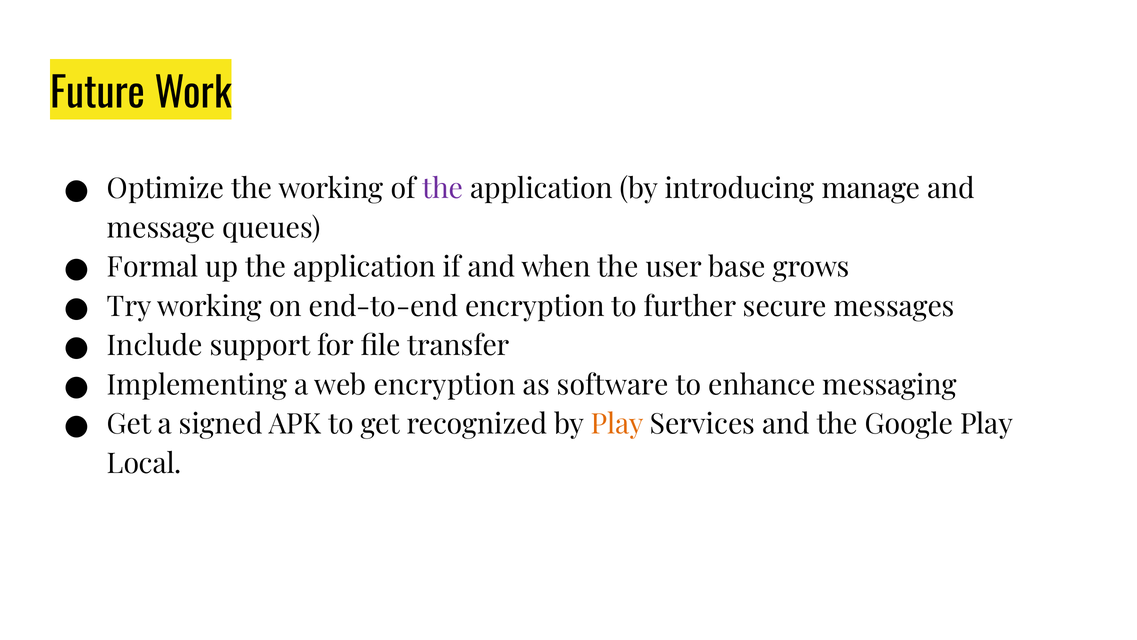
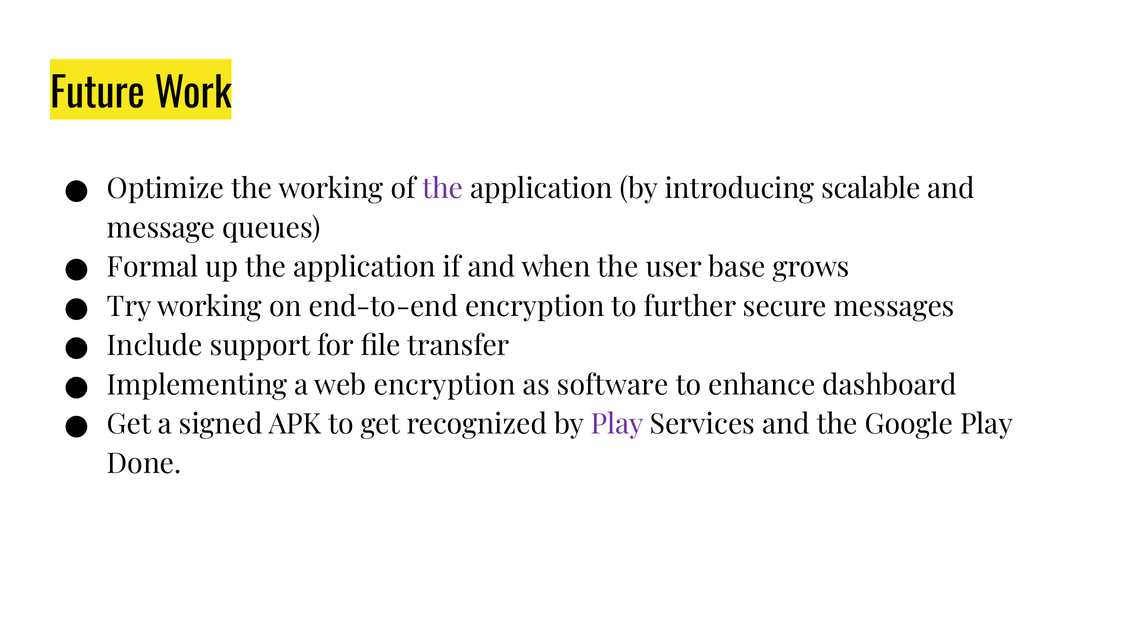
manage: manage -> scalable (871, 189)
messaging: messaging -> dashboard (890, 385)
Play colour: orange -> purple (617, 424)
Local: Local -> Done (144, 463)
